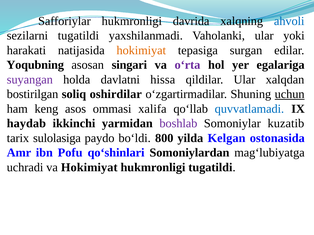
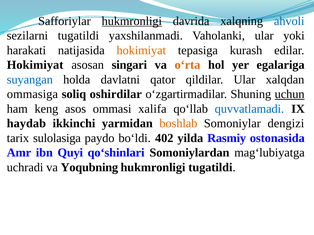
hukmronligi underline: none -> present (132, 21)
surgan: surgan -> kurash (246, 50)
Yoqubning: Yoqubning -> Hokimiyat (35, 65)
o‘rta colour: purple -> orange (187, 65)
suyangan colour: purple -> blue (30, 80)
hissa: hissa -> qator (163, 80)
bostirilgan: bostirilgan -> ommasiga (32, 94)
boshlab colour: purple -> orange (178, 124)
kuzatib: kuzatib -> dengizi (286, 124)
800: 800 -> 402 (164, 138)
Kelgan: Kelgan -> Rasmiy (227, 138)
Pofu: Pofu -> Quyi (70, 153)
va Hokimiyat: Hokimiyat -> Yoqubning (89, 168)
